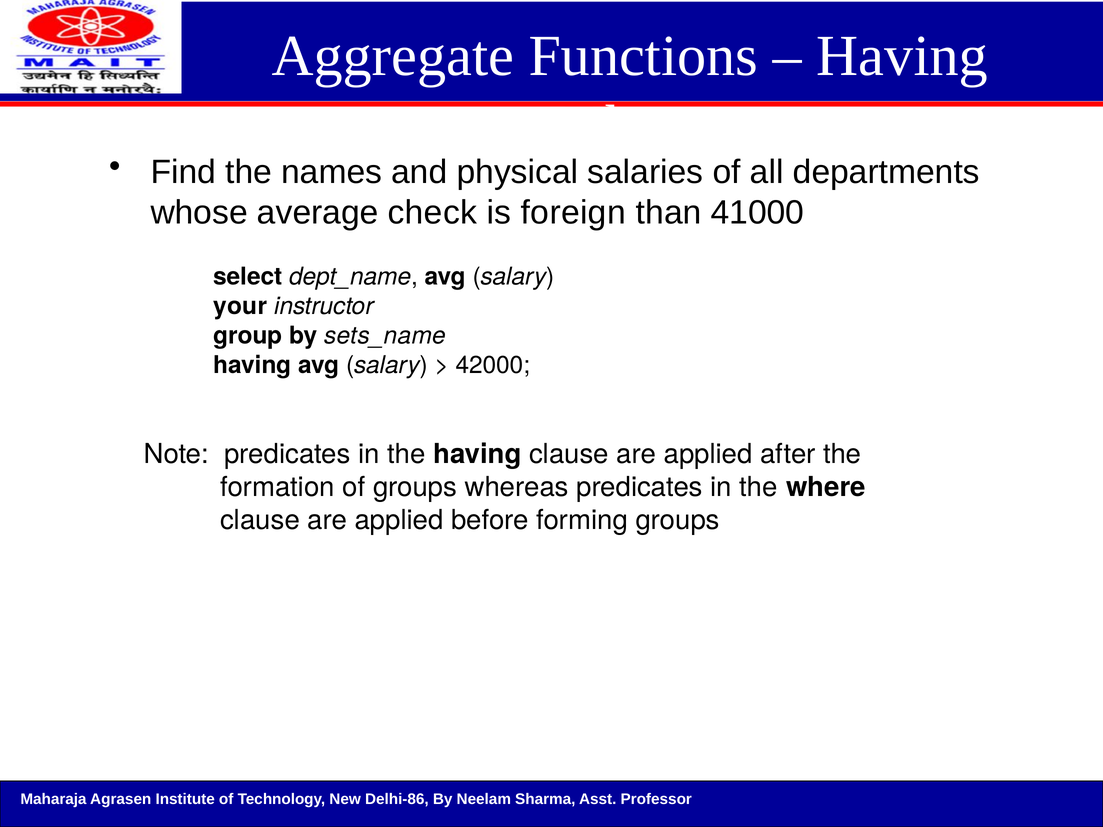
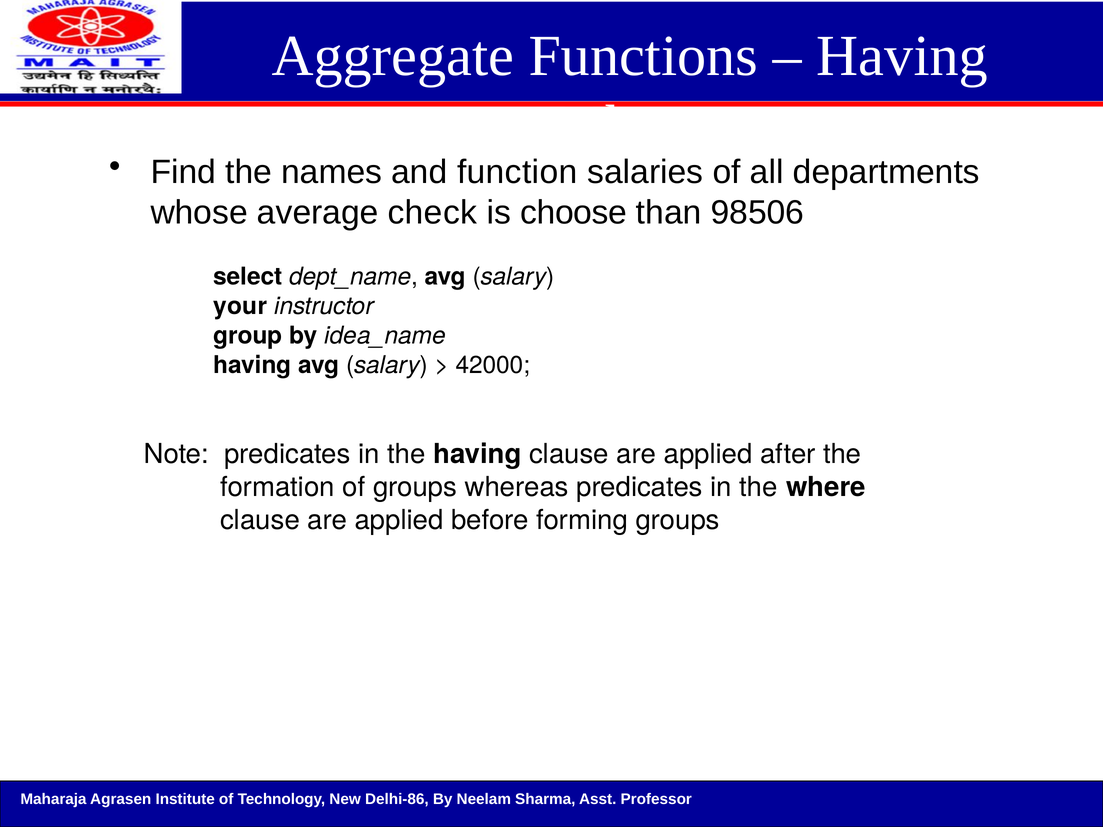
physical: physical -> function (517, 172)
foreign: foreign -> choose (574, 213)
41000: 41000 -> 98506 (757, 213)
sets_name: sets_name -> idea_name (385, 336)
